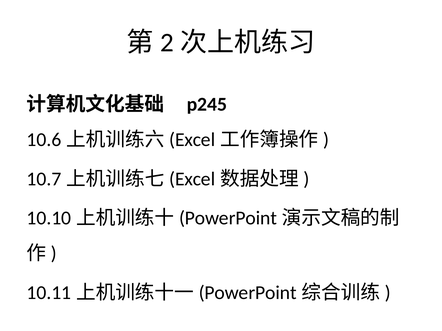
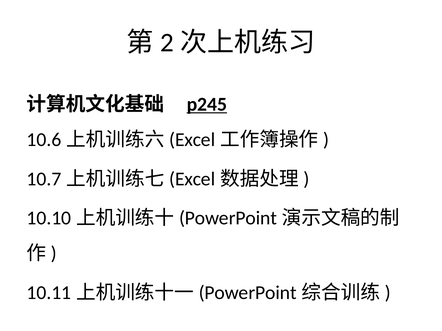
p245 underline: none -> present (207, 105)
